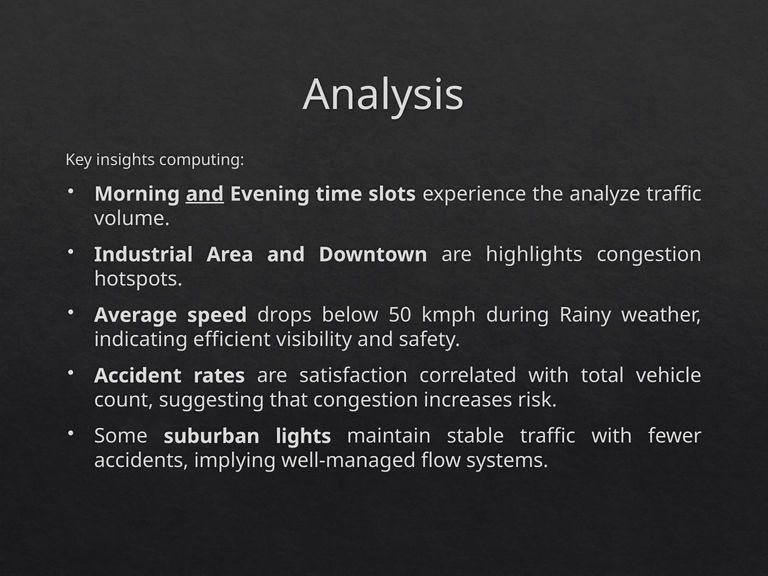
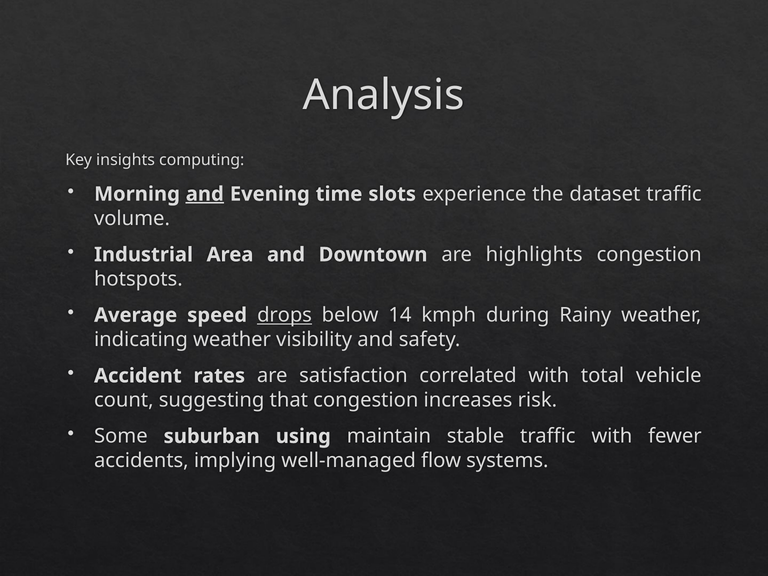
analyze: analyze -> dataset (605, 194)
drops underline: none -> present (285, 315)
50: 50 -> 14 (400, 315)
indicating efficient: efficient -> weather (232, 339)
lights: lights -> using (303, 436)
